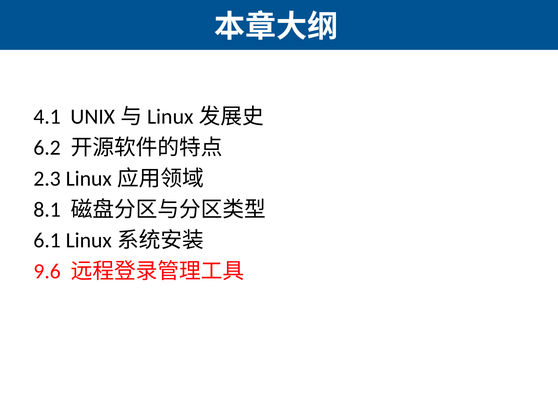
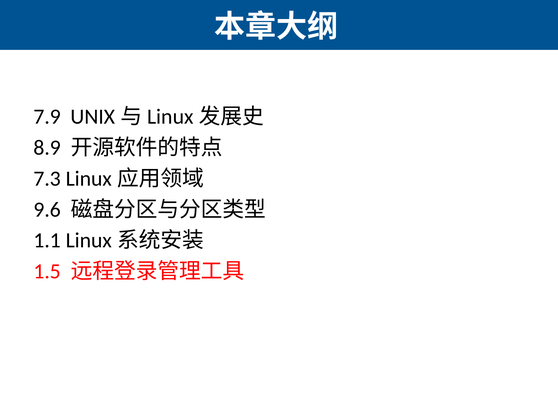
4.1: 4.1 -> 7.9 (47, 117)
6.2: 6.2 -> 8.9 (47, 148)
2.3: 2.3 -> 7.3 (47, 179)
8.1: 8.1 -> 9.6 (47, 210)
6.1: 6.1 -> 1.1 (47, 241)
9.6: 9.6 -> 1.5 (47, 272)
